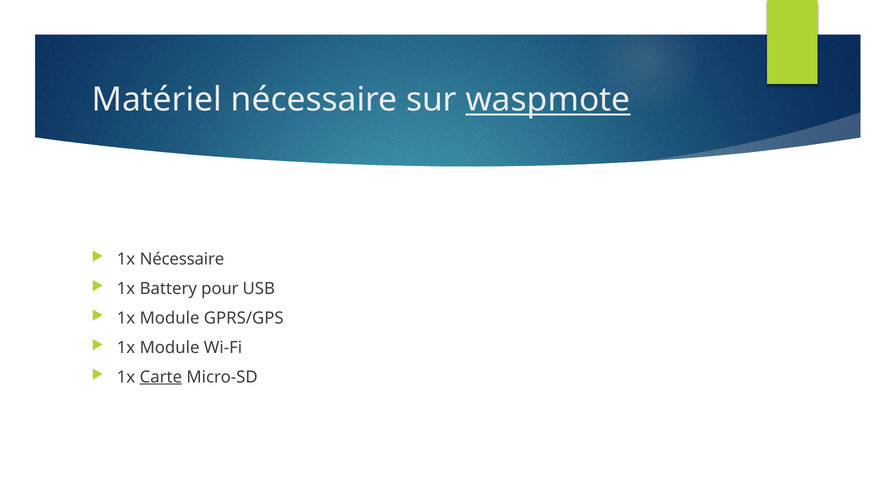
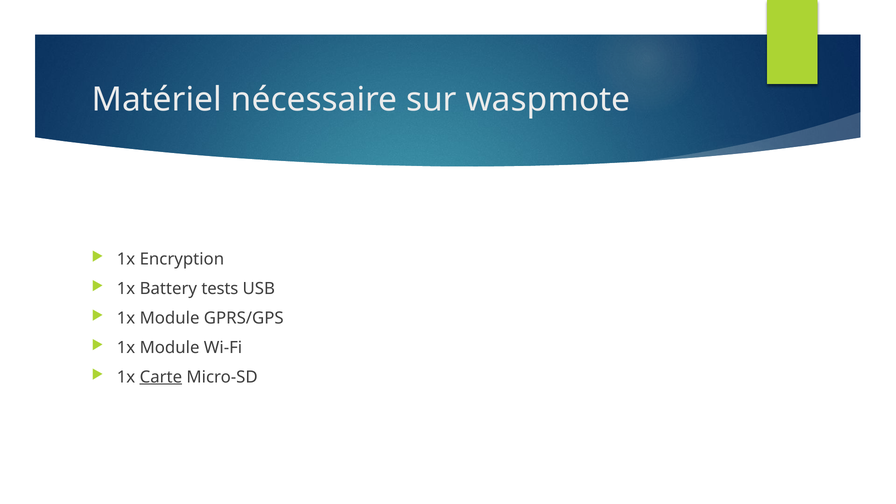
waspmote underline: present -> none (548, 100)
1x Nécessaire: Nécessaire -> Encryption (182, 259)
pour: pour -> tests (220, 289)
